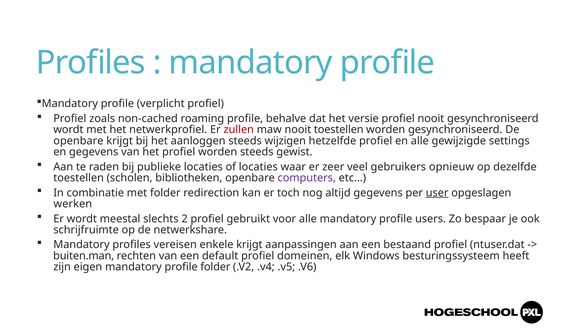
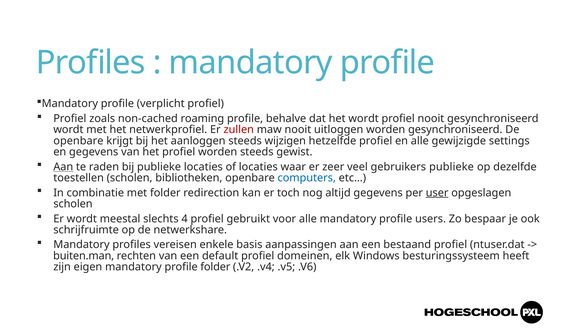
het versie: versie -> wordt (364, 118)
nooit toestellen: toestellen -> uitloggen (339, 130)
Aan underline: none -> present (63, 167)
gebruikers opnieuw: opnieuw -> publieke (452, 167)
computers colour: purple -> blue (307, 178)
werken: werken -> scholen (73, 204)
2: 2 -> 4 (185, 219)
enkele krijgt: krijgt -> basis (249, 245)
